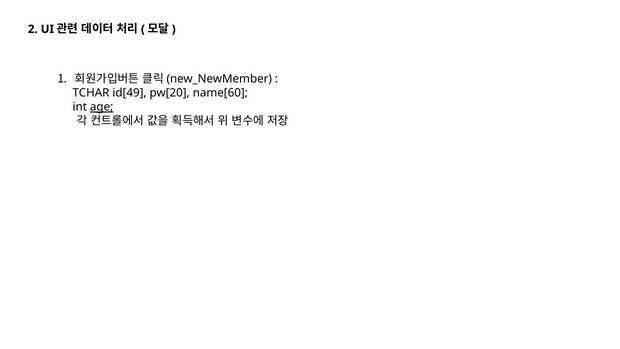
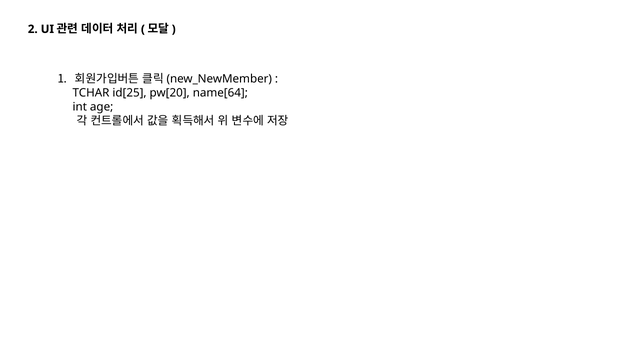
id[49: id[49 -> id[25 (130, 93)
name[60: name[60 -> name[64 (220, 93)
age underline: present -> none (102, 107)
